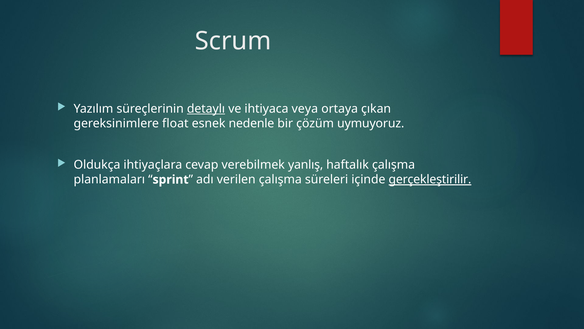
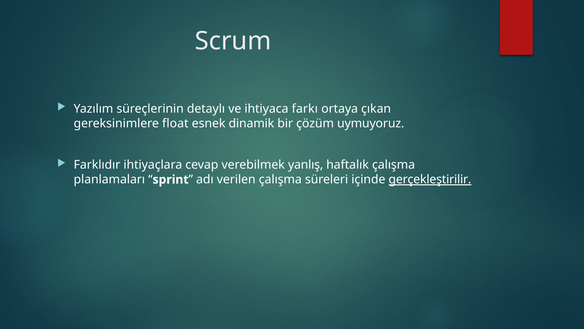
detaylı underline: present -> none (206, 109)
veya: veya -> farkı (305, 109)
nedenle: nedenle -> dinamik (251, 123)
Oldukça: Oldukça -> Farklıdır (97, 165)
